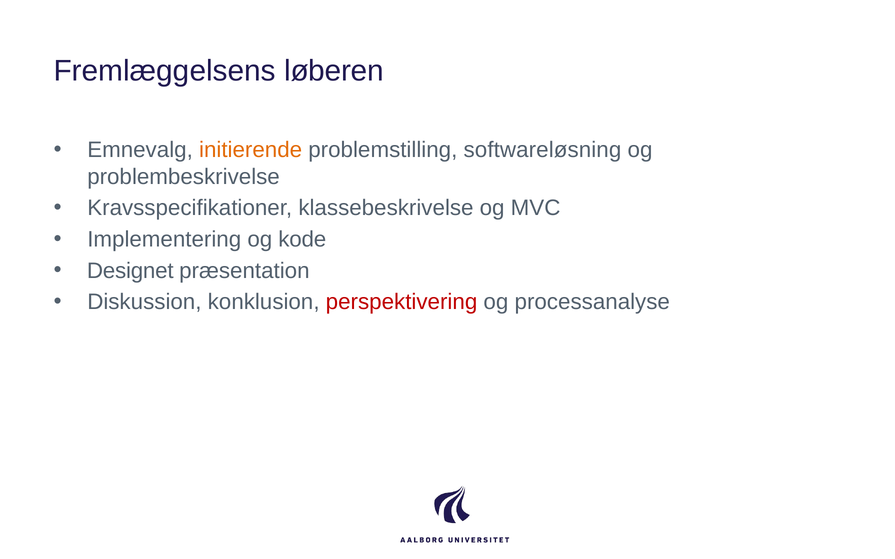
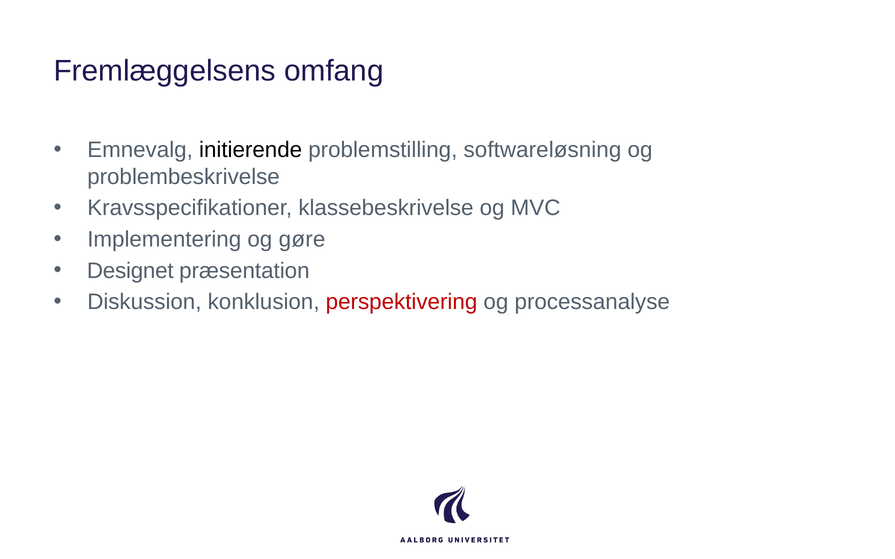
løberen: løberen -> omfang (334, 71)
initierende colour: orange -> black (251, 150)
kode: kode -> gøre (302, 239)
